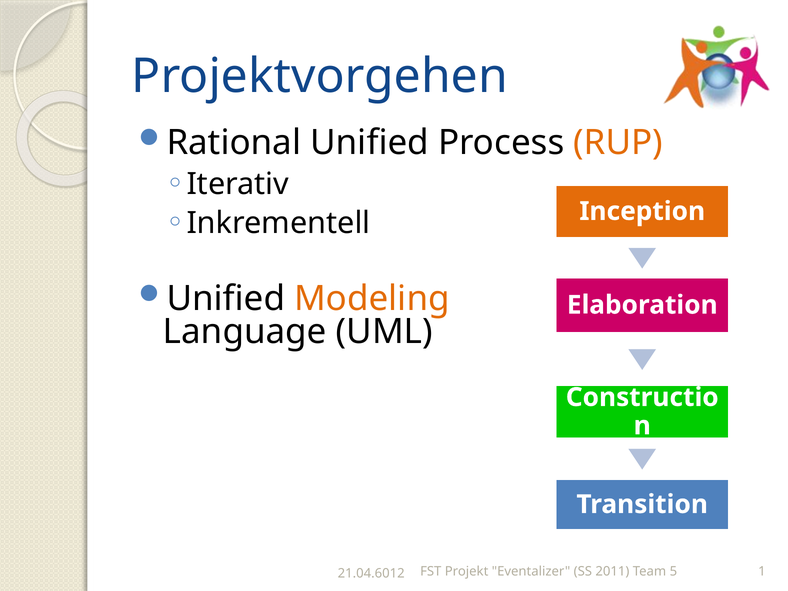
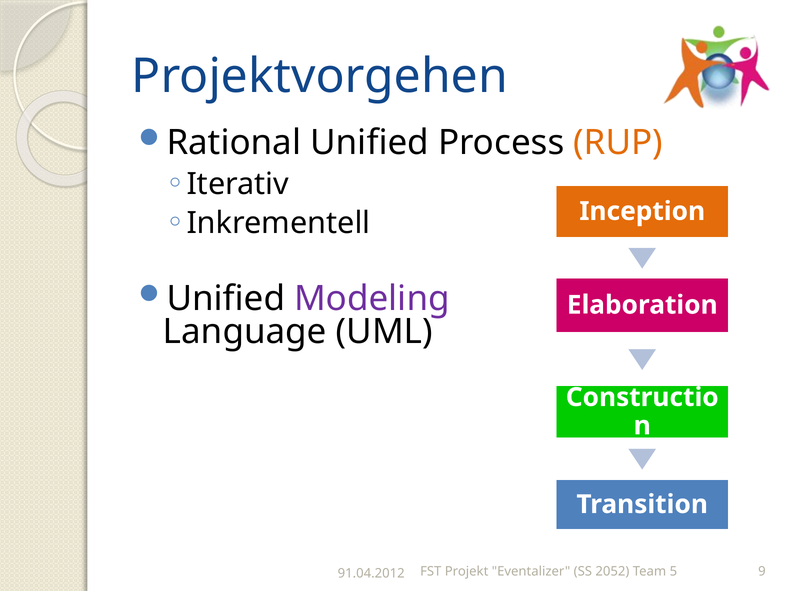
Modeling colour: orange -> purple (372, 299)
2011: 2011 -> 2052 (612, 571)
1: 1 -> 9 (762, 571)
21.04.6012: 21.04.6012 -> 91.04.2012 (371, 574)
